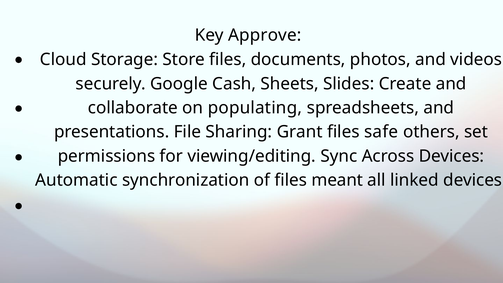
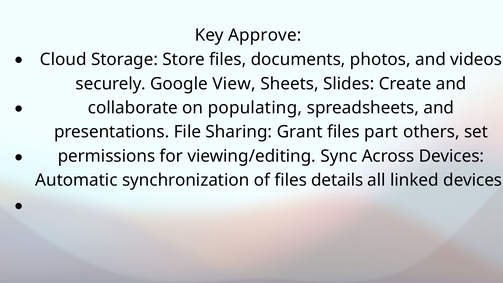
Cash: Cash -> View (234, 84)
safe: safe -> part (381, 132)
meant: meant -> details (337, 180)
